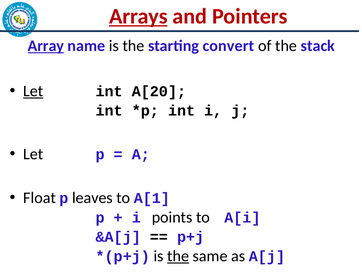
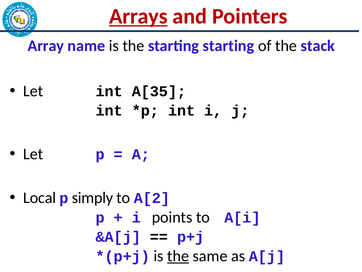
Array underline: present -> none (46, 46)
starting convert: convert -> starting (228, 46)
Let underline: present -> none (33, 91)
A[20: A[20 -> A[35 (159, 91)
Float: Float -> Local (40, 198)
leaves: leaves -> simply (92, 198)
A[1: A[1 -> A[2 (152, 198)
